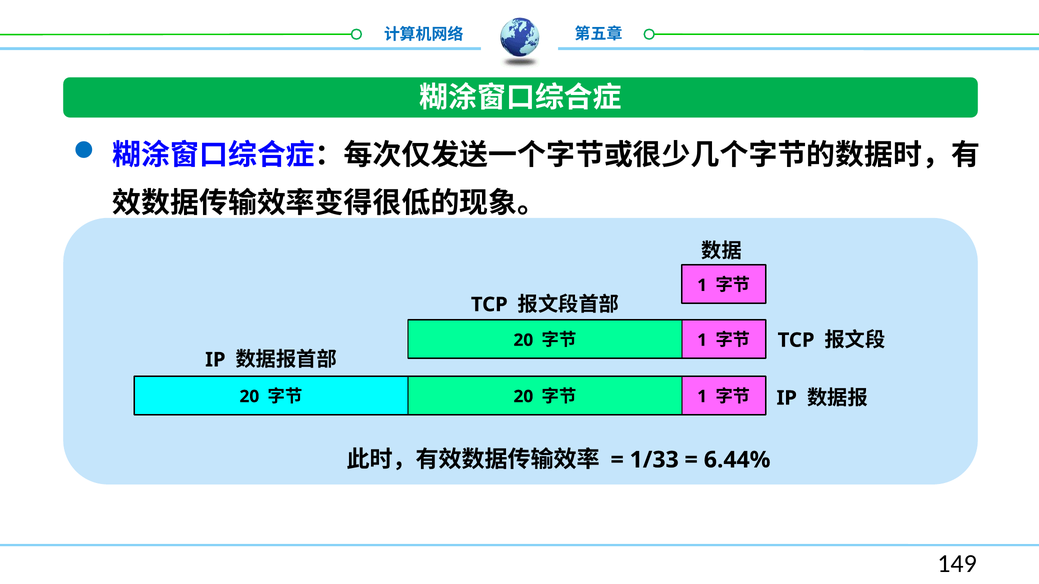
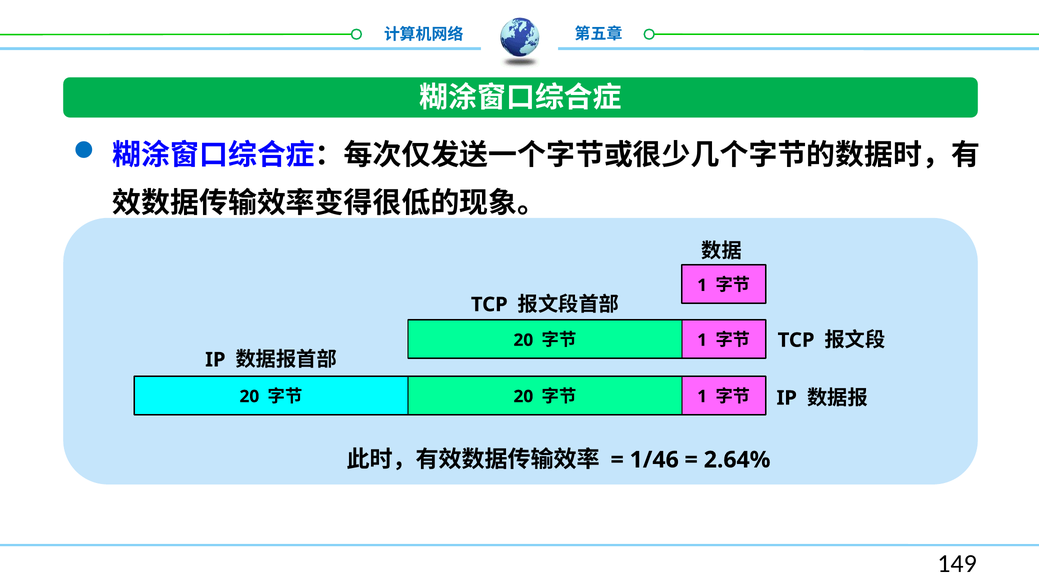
1/33: 1/33 -> 1/46 (654, 460)
6.44%: 6.44% -> 2.64% (737, 460)
